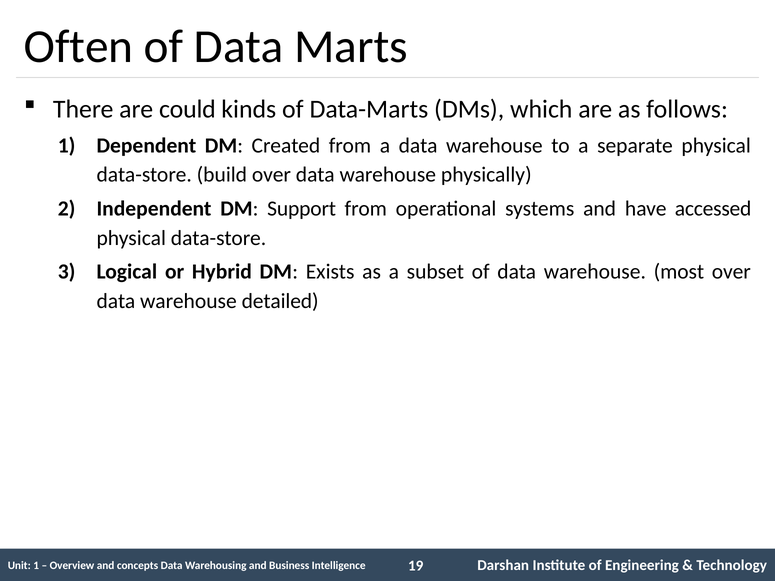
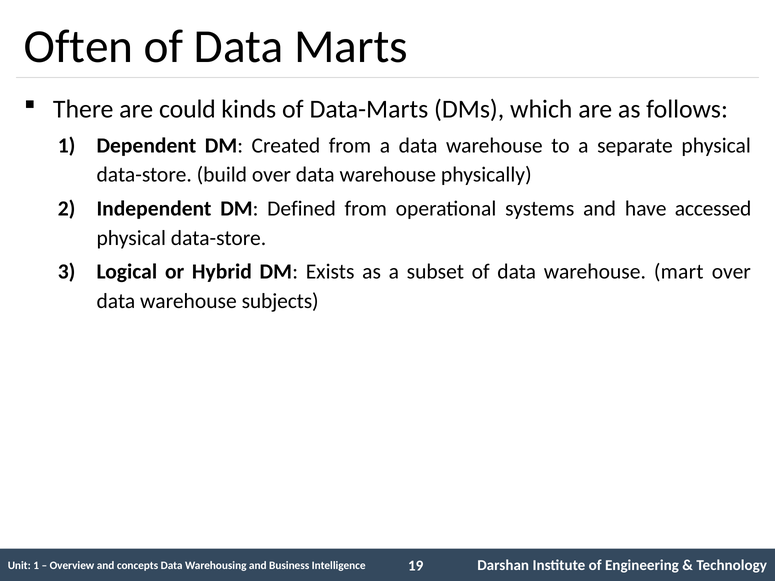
Support: Support -> Defined (302, 209)
most: most -> mart (679, 272)
detailed: detailed -> subjects (280, 301)
